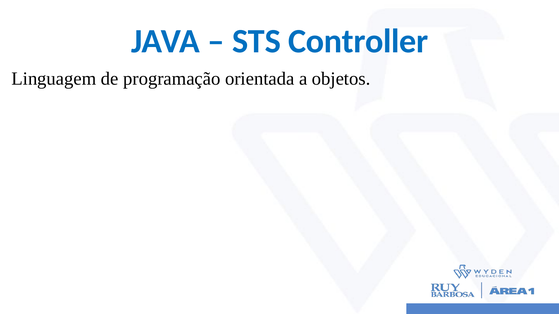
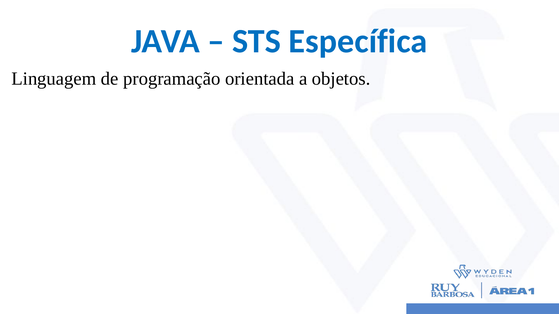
Controller: Controller -> Específica (358, 41)
